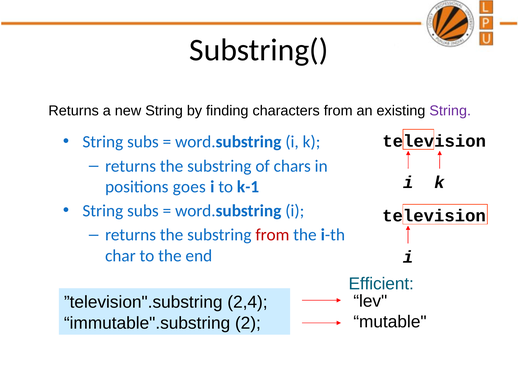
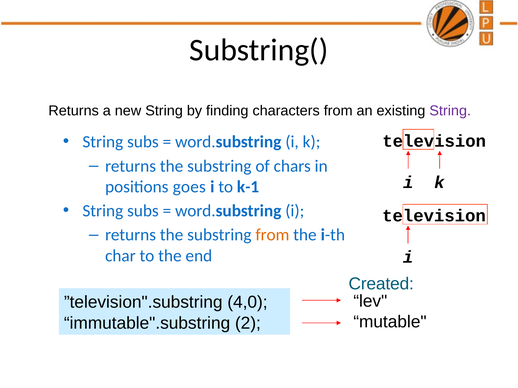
from colour: red -> orange (272, 235)
Efficient: Efficient -> Created (381, 284)
2,4: 2,4 -> 4,0 (247, 303)
